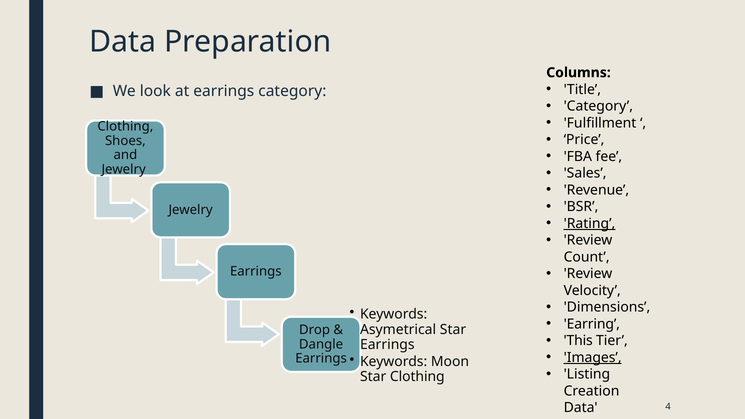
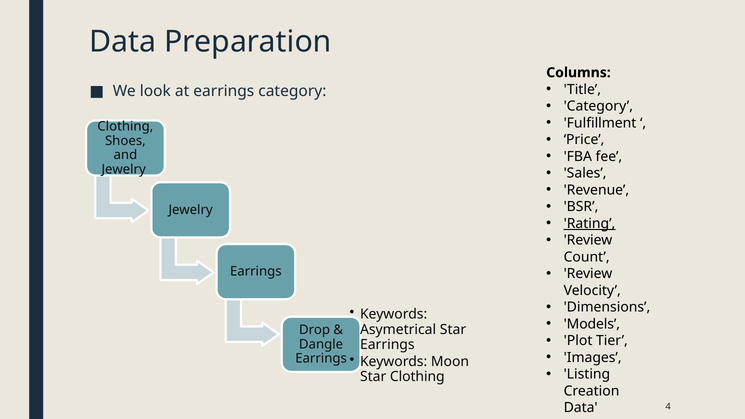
Earring: Earring -> Models (592, 324)
This: This -> Plot (578, 341)
Images underline: present -> none (593, 358)
